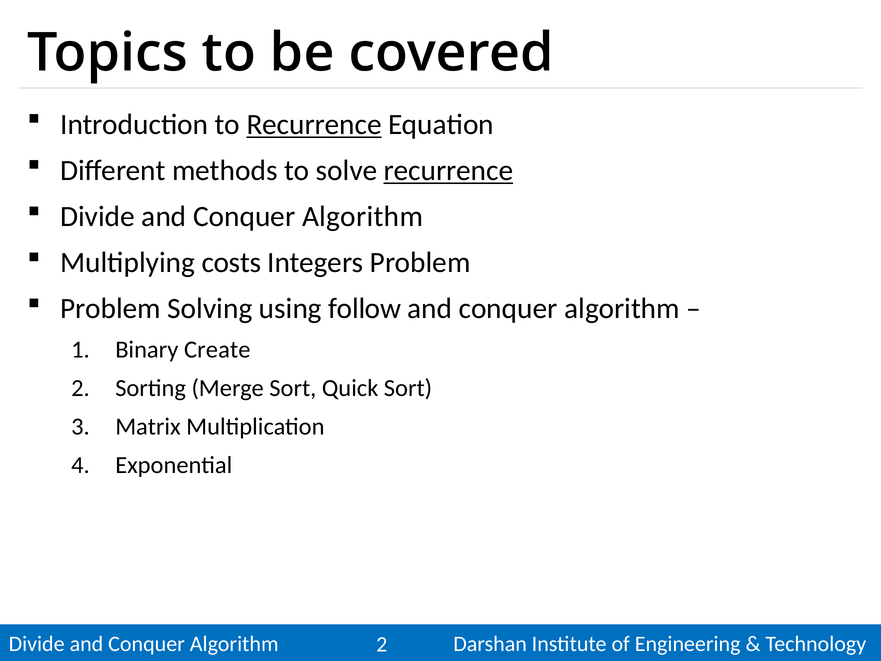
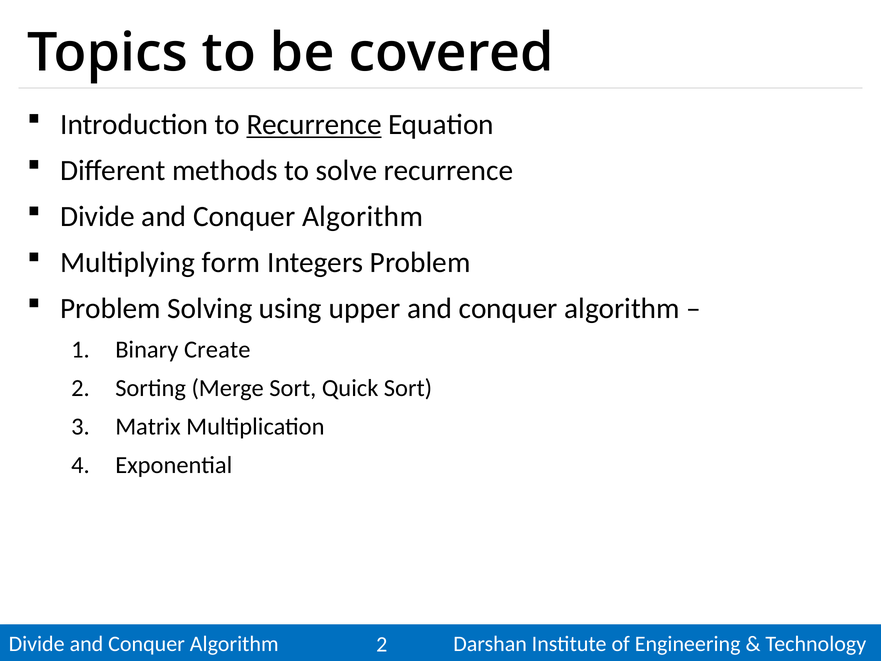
recurrence underline: present -> none (448, 170)
costs: costs -> form (231, 263)
follow: follow -> upper (364, 309)
